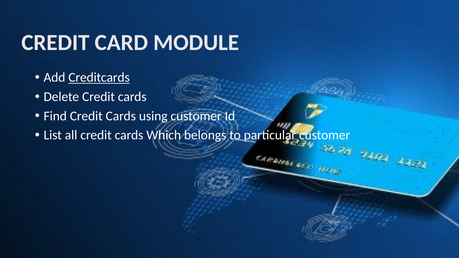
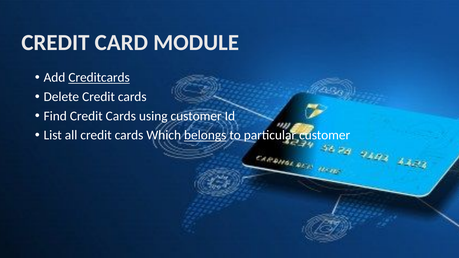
belongs underline: none -> present (205, 135)
